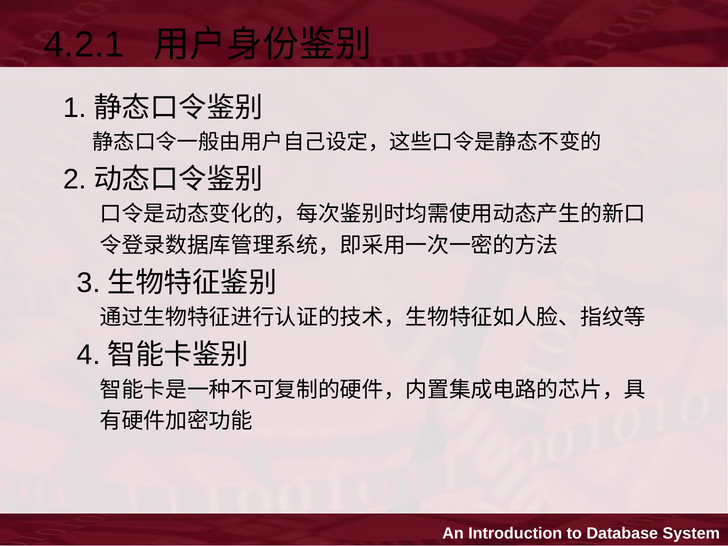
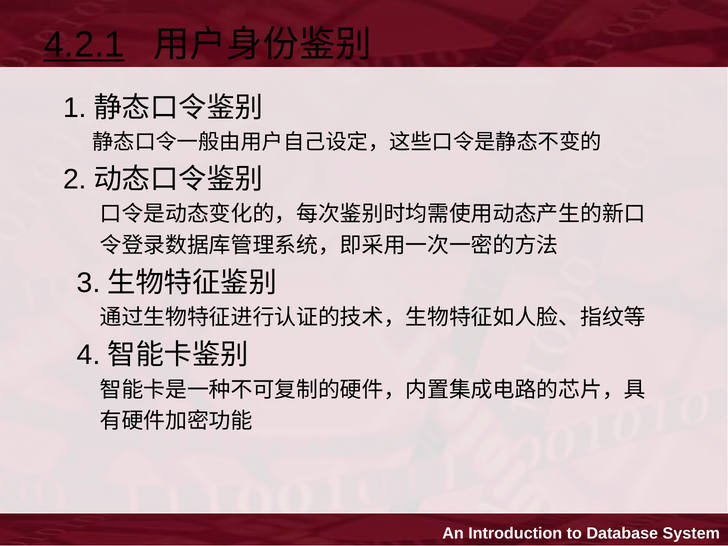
4.2.1 underline: none -> present (84, 45)
